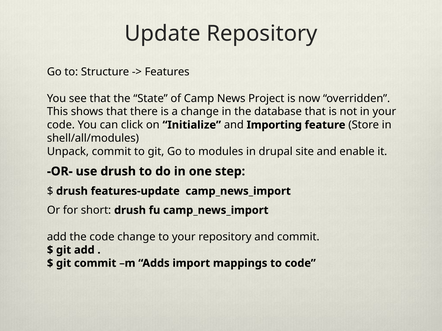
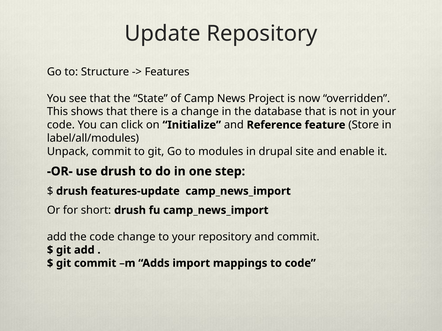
Importing: Importing -> Reference (274, 125)
shell/all/modules: shell/all/modules -> label/all/modules (93, 138)
